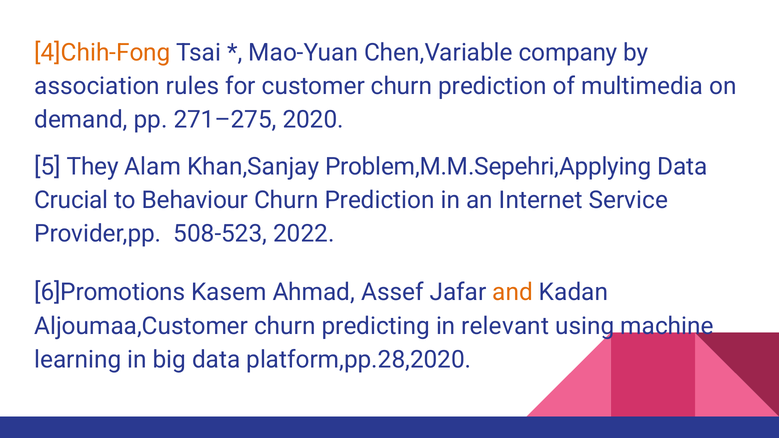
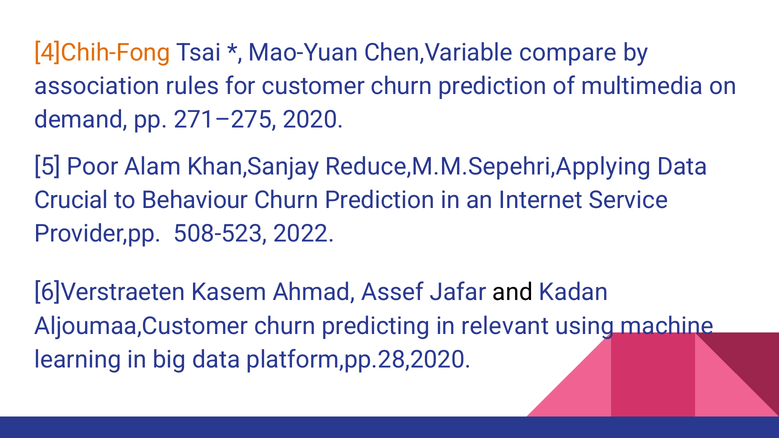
company: company -> compare (568, 53)
They: They -> Poor (93, 167)
Problem,M.M.Sepehri,Applying: Problem,M.M.Sepehri,Applying -> Reduce,M.M.Sepehri,Applying (488, 167)
6]Promotions: 6]Promotions -> 6]Verstraeten (110, 292)
and colour: orange -> black (513, 292)
